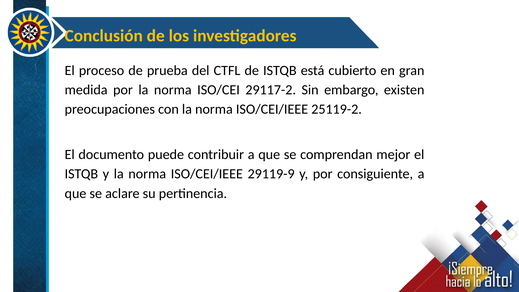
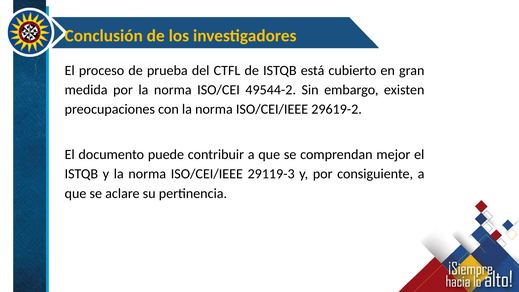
29117-2: 29117-2 -> 49544-2 (271, 90)
25119-2: 25119-2 -> 29619-2 (337, 109)
29119-9: 29119-9 -> 29119-3 (271, 174)
